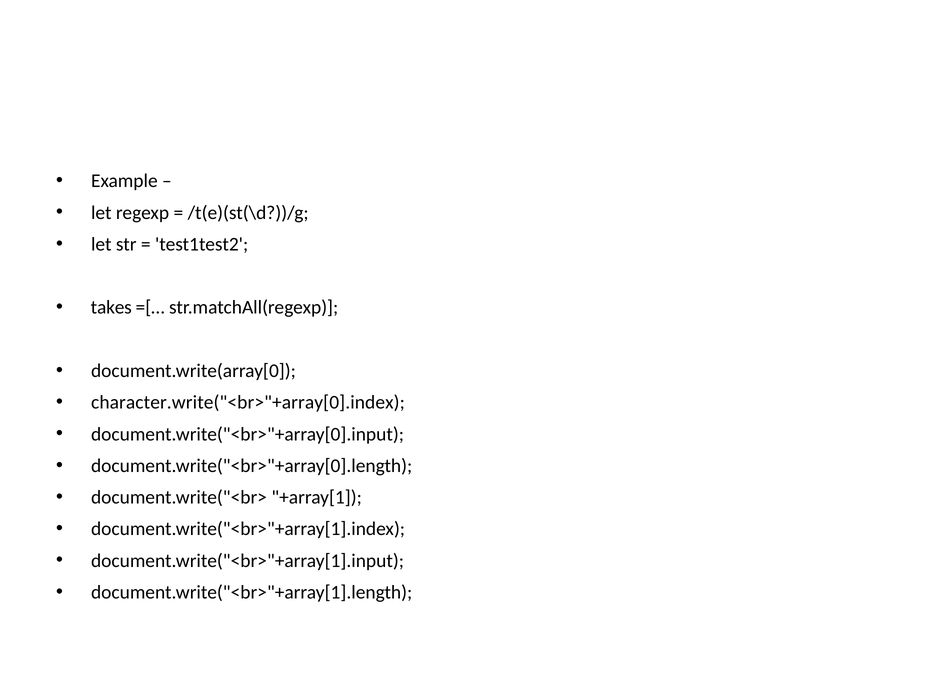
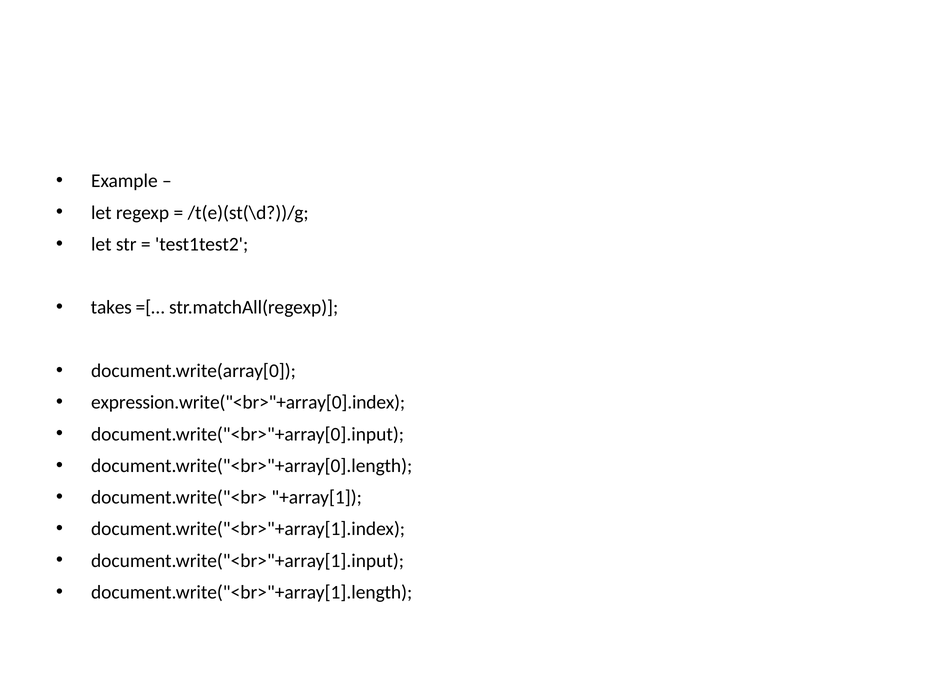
character.write("<br>"+array[0].index: character.write("<br>"+array[0].index -> expression.write("<br>"+array[0].index (248, 403)
